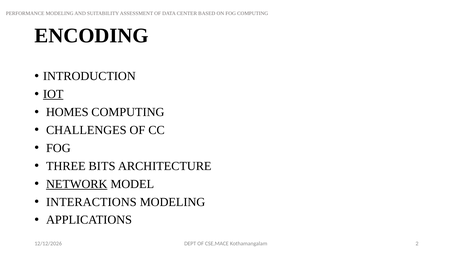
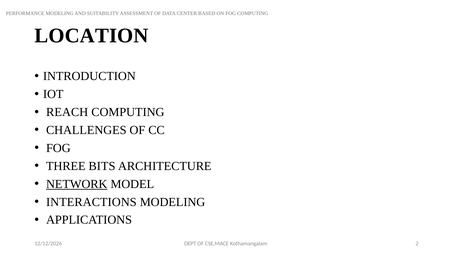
ENCODING: ENCODING -> LOCATION (92, 36)
IOT underline: present -> none (53, 94)
HOMES: HOMES -> REACH (67, 112)
